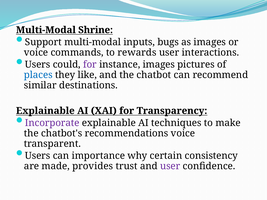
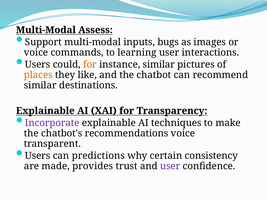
Shrine: Shrine -> Assess (96, 30)
rewards: rewards -> learning (137, 53)
for colour: purple -> orange (90, 65)
instance images: images -> similar (159, 65)
places colour: blue -> orange (38, 75)
importance: importance -> predictions (98, 156)
